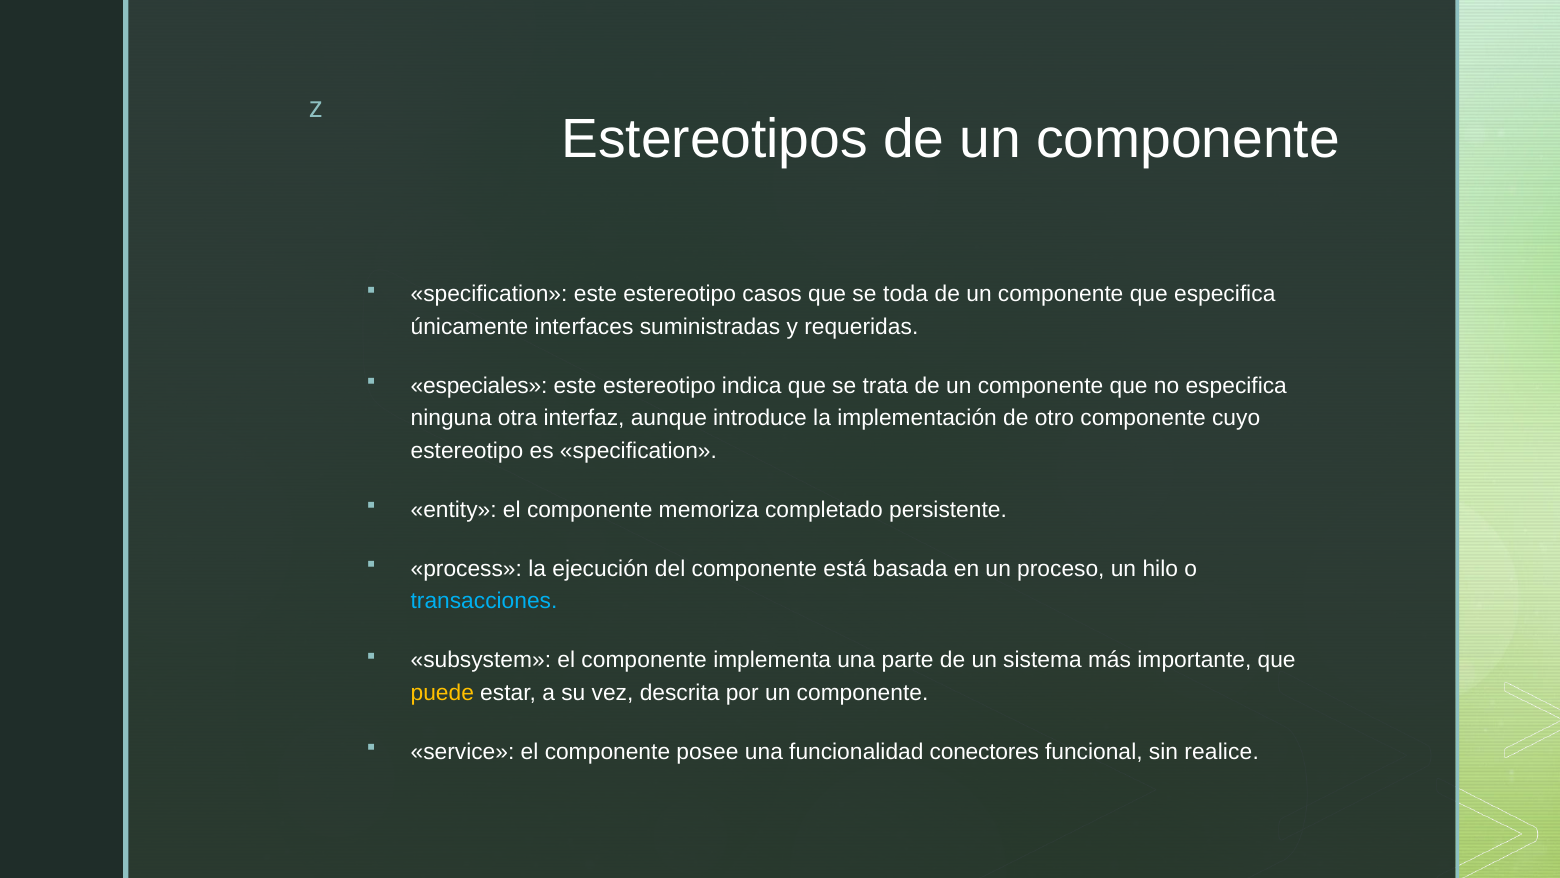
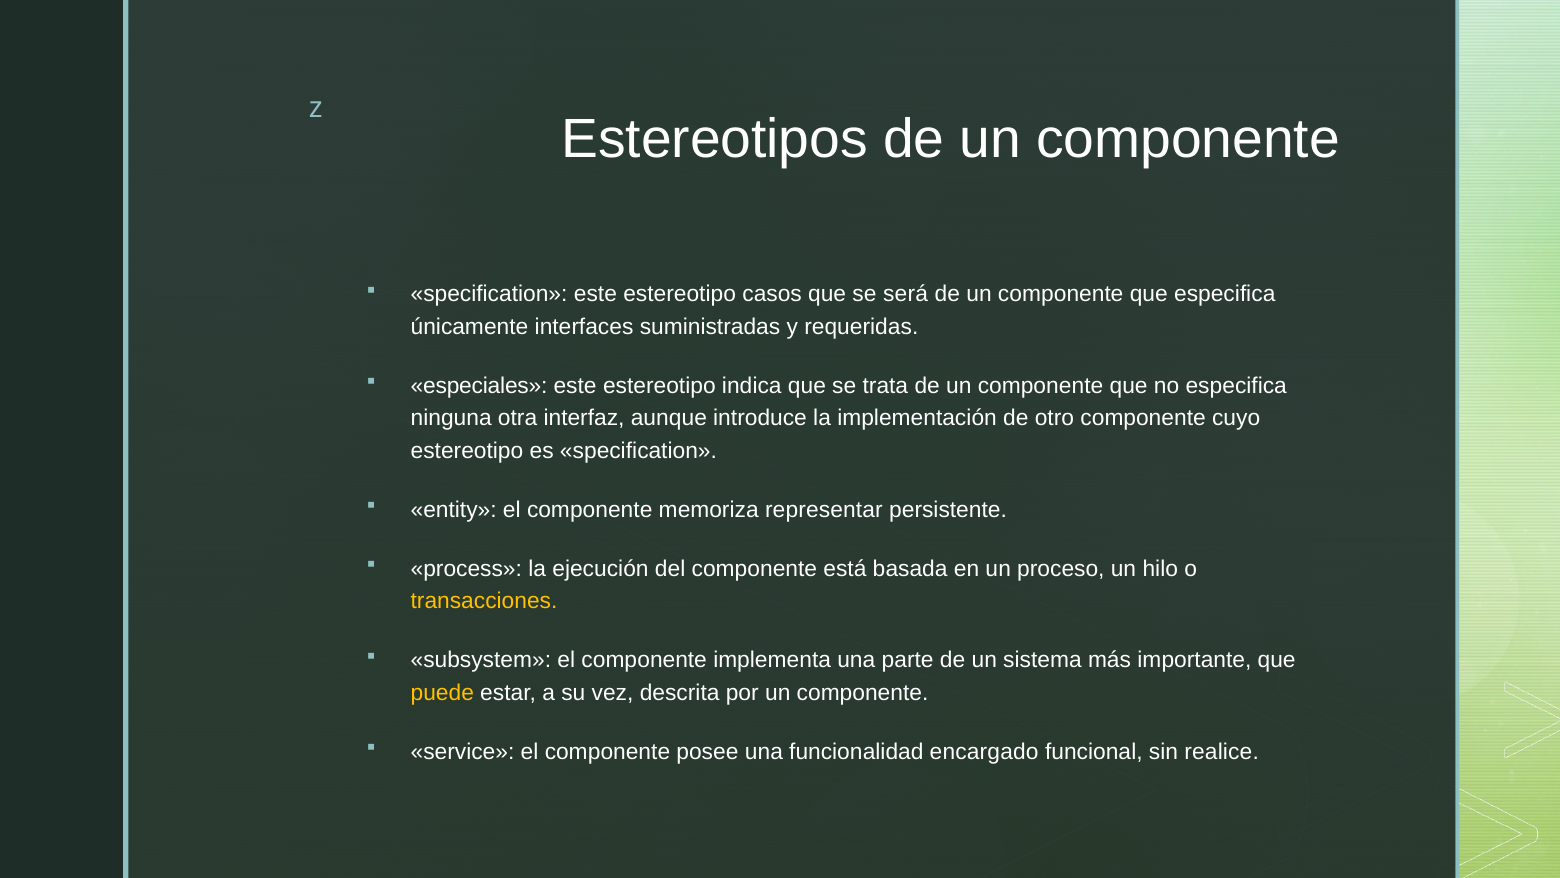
toda: toda -> será (906, 294)
completado: completado -> representar (824, 510)
transacciones colour: light blue -> yellow (484, 601)
conectores: conectores -> encargado (984, 751)
